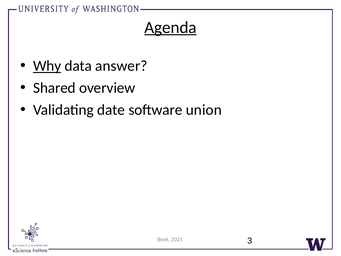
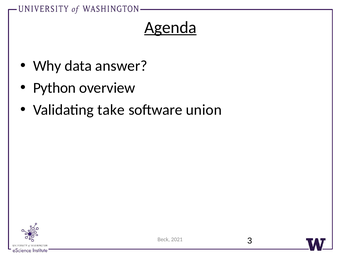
Why underline: present -> none (47, 66)
Shared: Shared -> Python (54, 88)
date: date -> take (111, 110)
